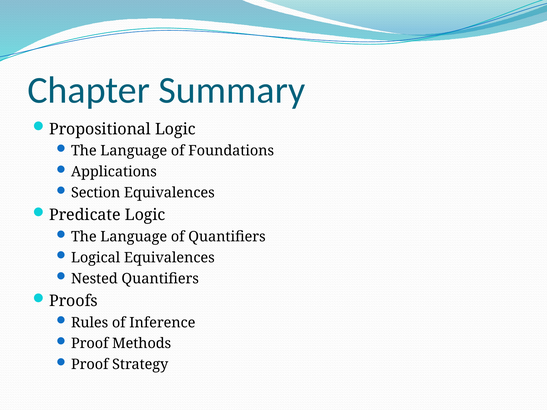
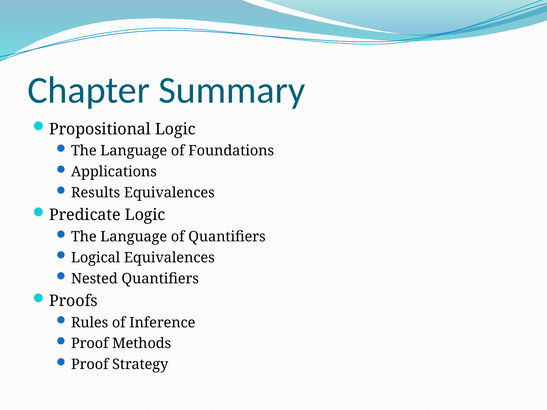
Section: Section -> Results (96, 193)
